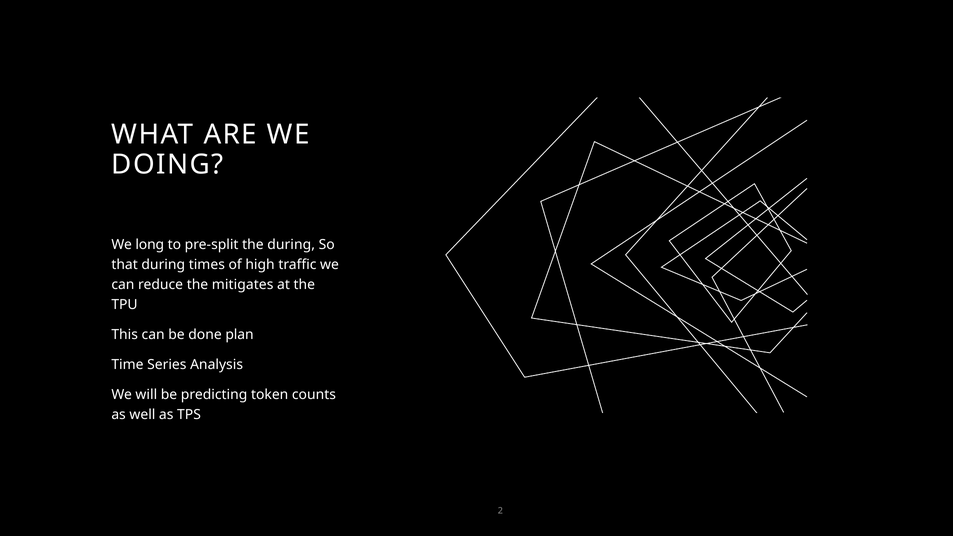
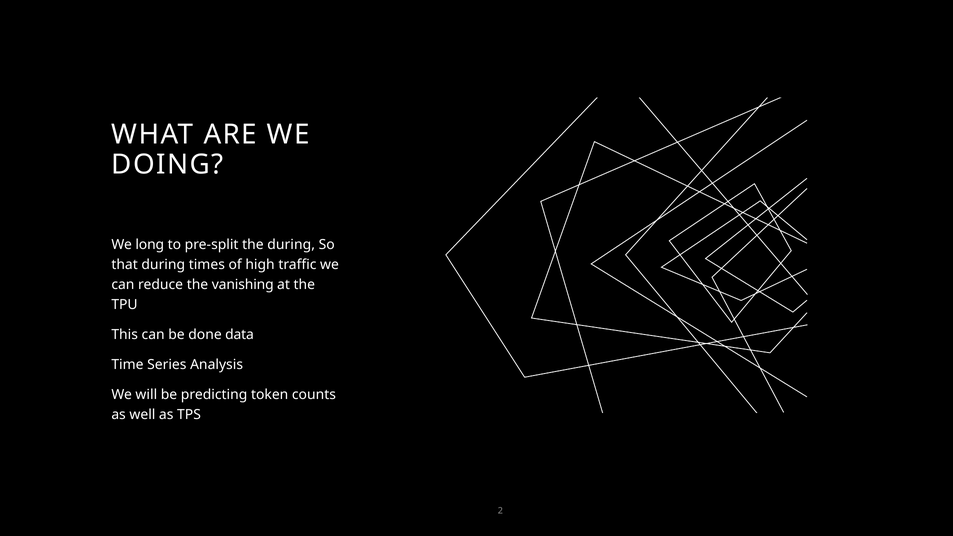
mitigates: mitigates -> vanishing (243, 285)
plan: plan -> data (240, 335)
